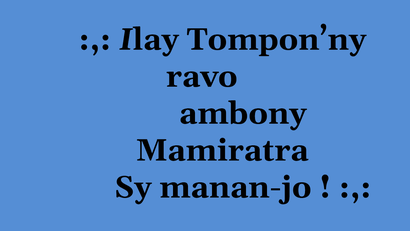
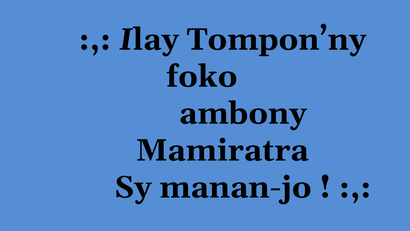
ravo: ravo -> foko (202, 76)
